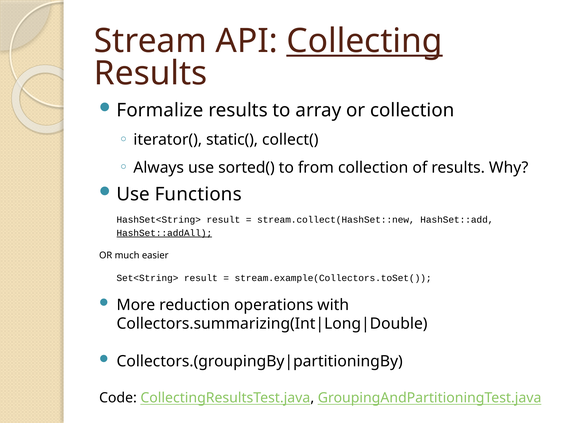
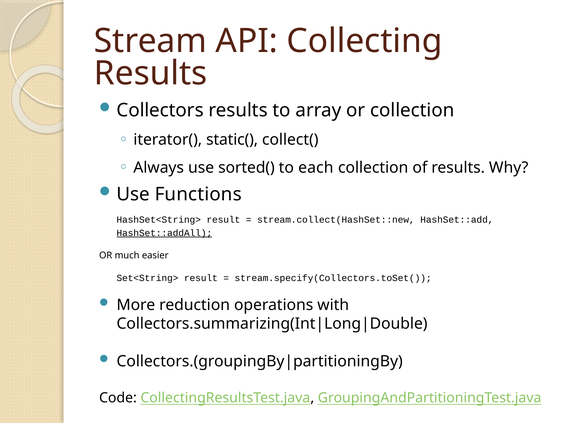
Collecting underline: present -> none (365, 41)
Formalize: Formalize -> Collectors (160, 110)
from: from -> each (316, 167)
stream.example(Collectors.toSet(: stream.example(Collectors.toSet( -> stream.specify(Collectors.toSet( (333, 278)
